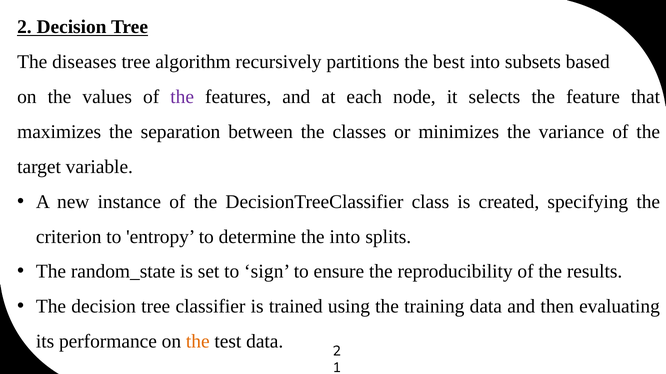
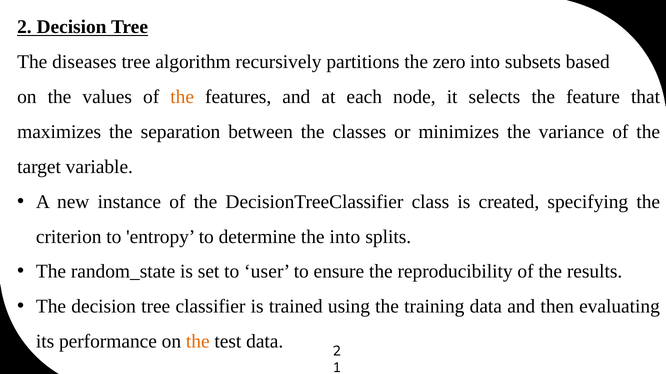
best: best -> zero (449, 62)
the colour: purple -> orange (182, 97)
sign: sign -> user (267, 272)
